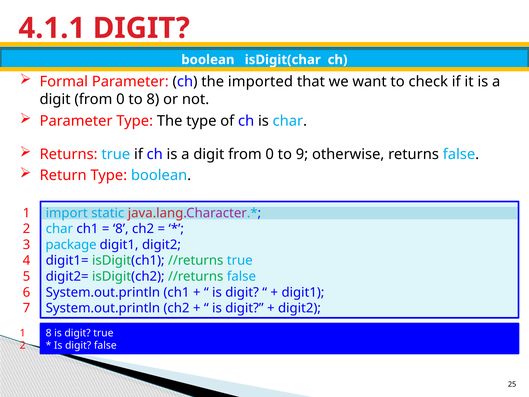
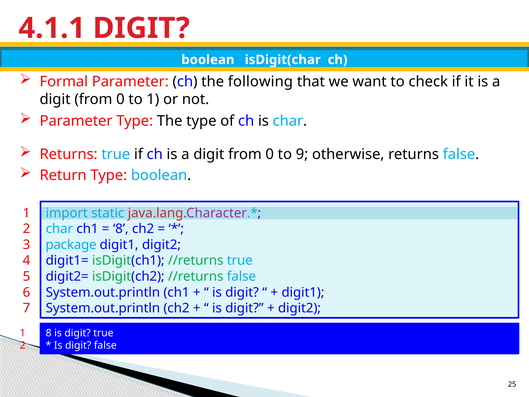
imported: imported -> following (260, 82)
to 8: 8 -> 1 (153, 99)
